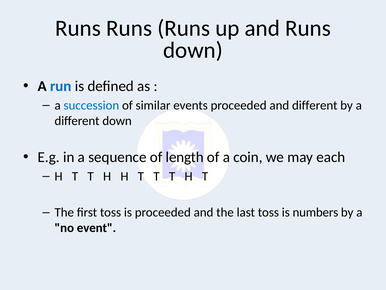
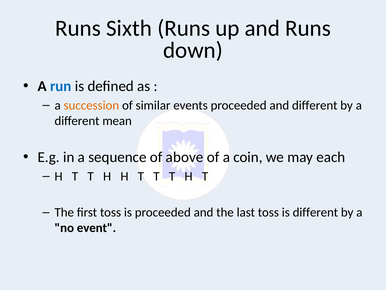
Runs: Runs -> Sixth (129, 28)
succession colour: blue -> orange (91, 105)
different down: down -> mean (117, 121)
length: length -> above (185, 157)
is numbers: numbers -> different (315, 212)
